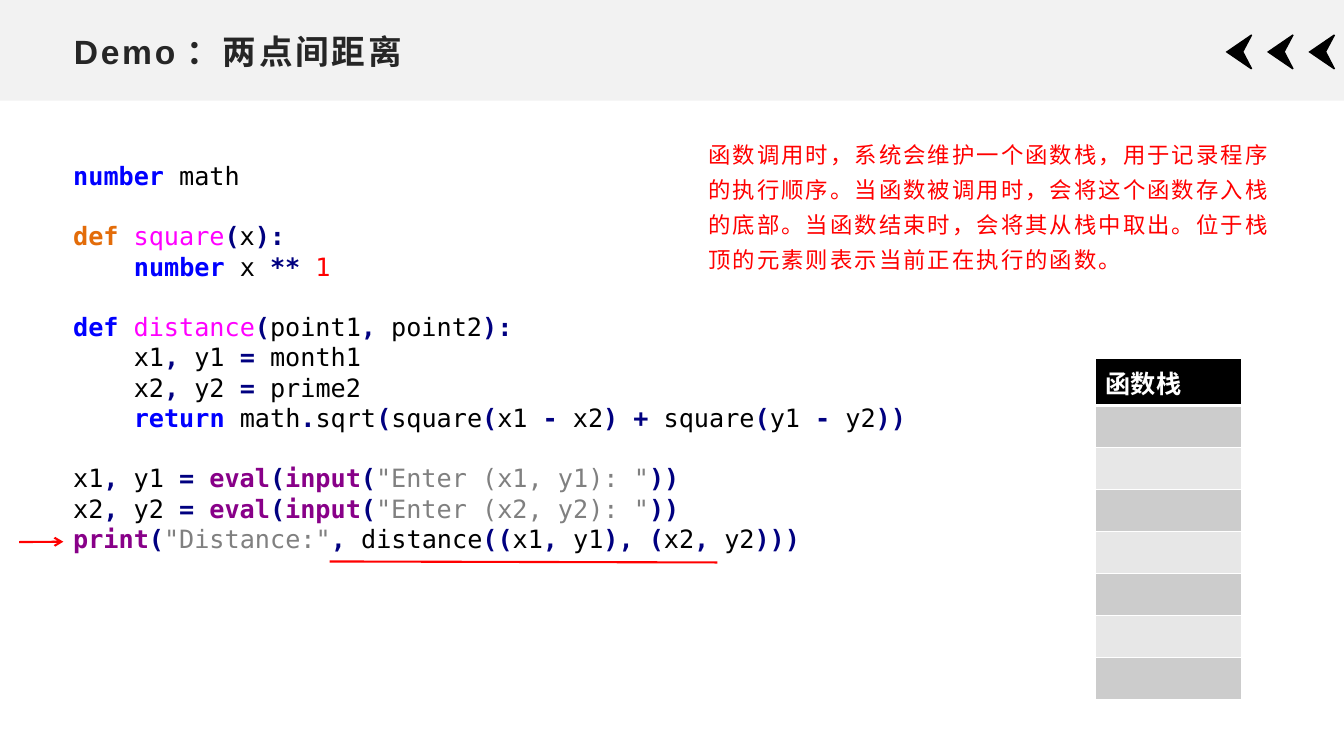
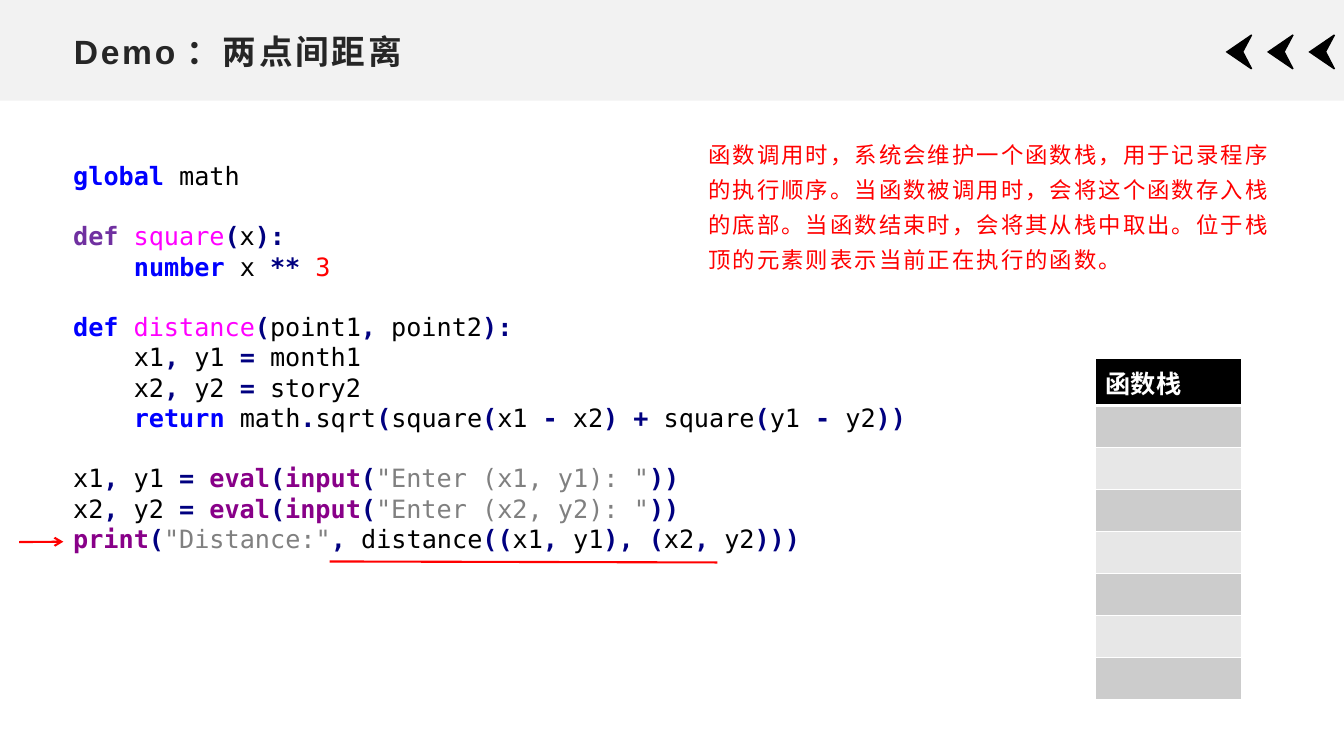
number: number -> global (119, 177)
def colour: orange -> purple (96, 238)
1: 1 -> 3 (323, 268)
prime2: prime2 -> story2 (316, 389)
